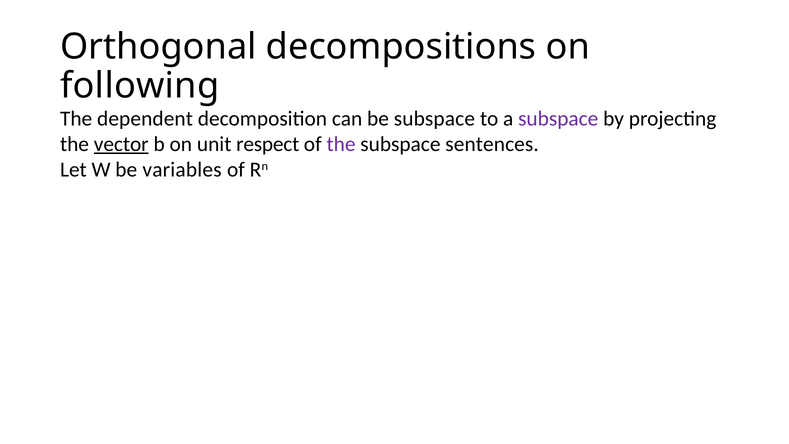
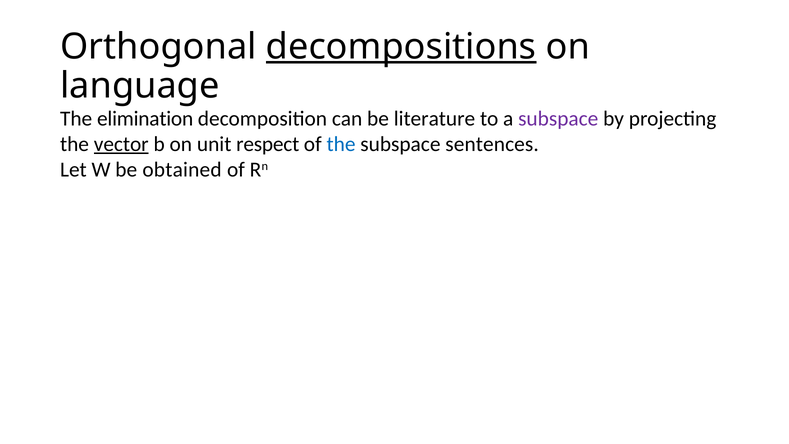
decompositions underline: none -> present (401, 47)
following: following -> language (140, 86)
dependent: dependent -> elimination (145, 118)
be subspace: subspace -> literature (434, 118)
the colour: purple -> blue (341, 144)
variables: variables -> obtained (182, 170)
